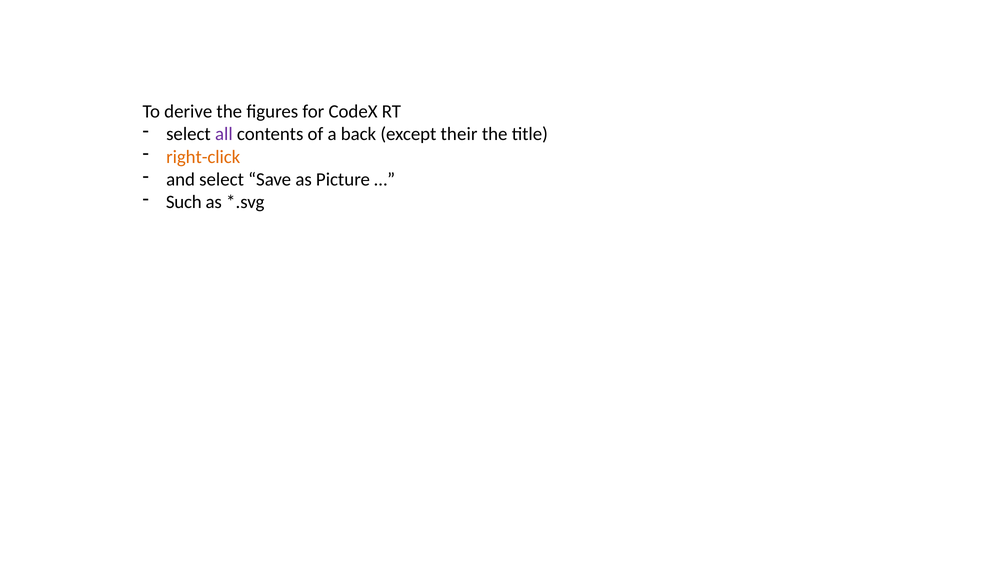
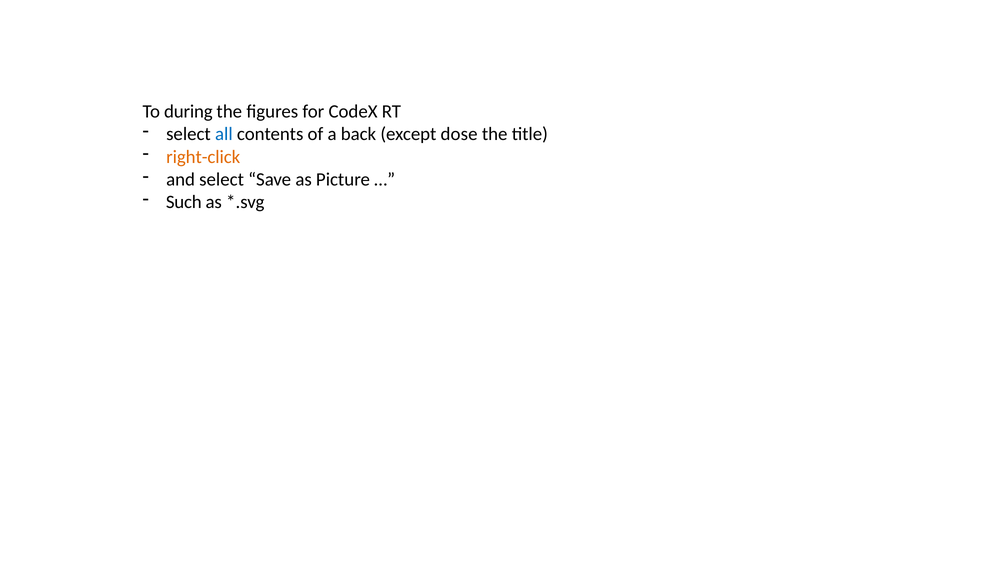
derive: derive -> during (188, 112)
all colour: purple -> blue (224, 134)
their: their -> dose (459, 134)
